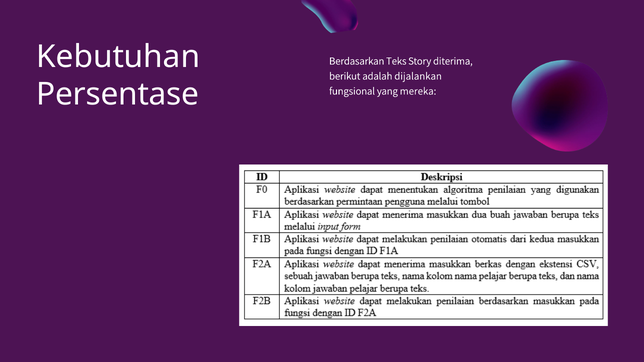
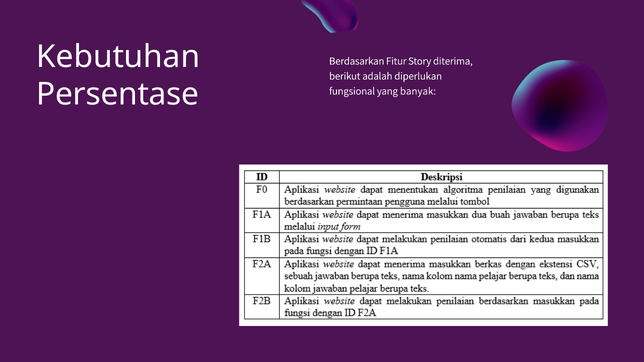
Teks: Teks -> Fitur (396, 61)
dijalankan: dijalankan -> diperlukan (418, 76)
mereka: mereka -> banyak (418, 91)
